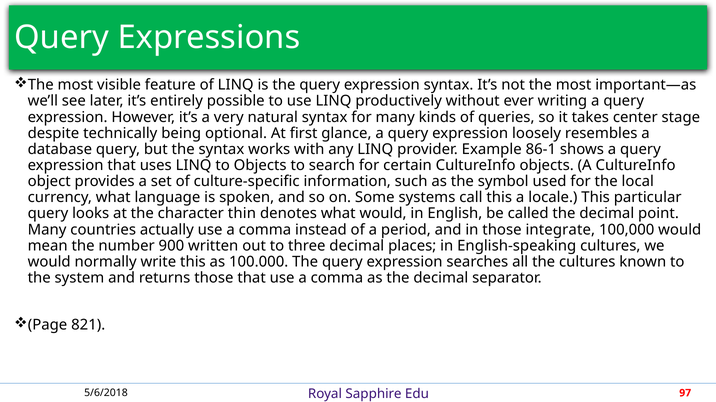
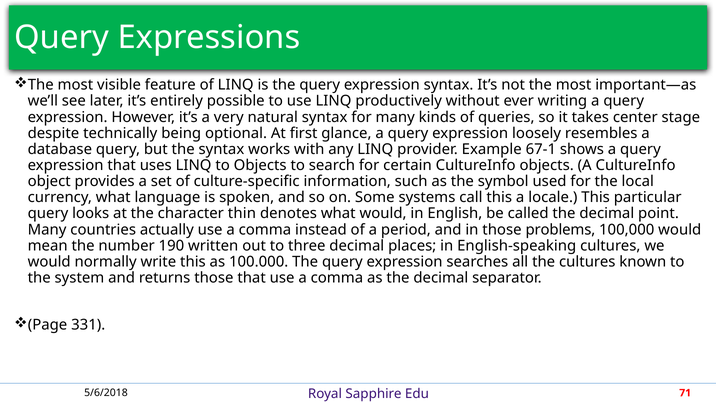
86-1: 86-1 -> 67-1 (541, 150)
integrate: integrate -> problems (560, 230)
900: 900 -> 190 (171, 246)
821: 821 -> 331 (88, 326)
97: 97 -> 71 (685, 394)
